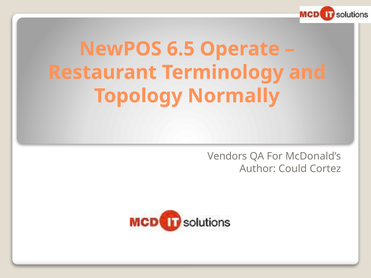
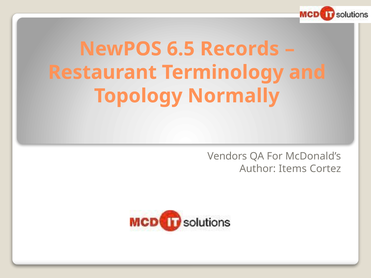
Operate: Operate -> Records (240, 49)
Could: Could -> Items (293, 169)
